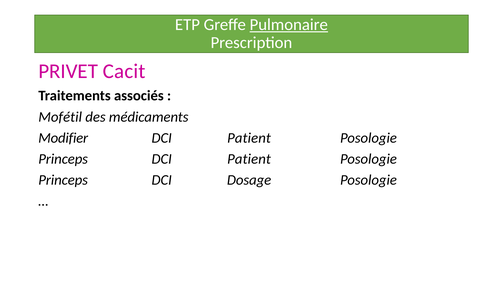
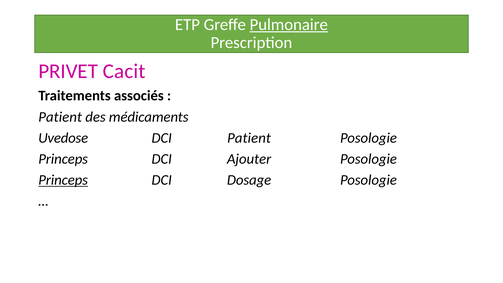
Mofétil: Mofétil -> Patient (60, 117)
Modifier: Modifier -> Uvedose (63, 138)
Princeps DCI Patient: Patient -> Ajouter (249, 159)
Princeps underline: none -> present (63, 180)
